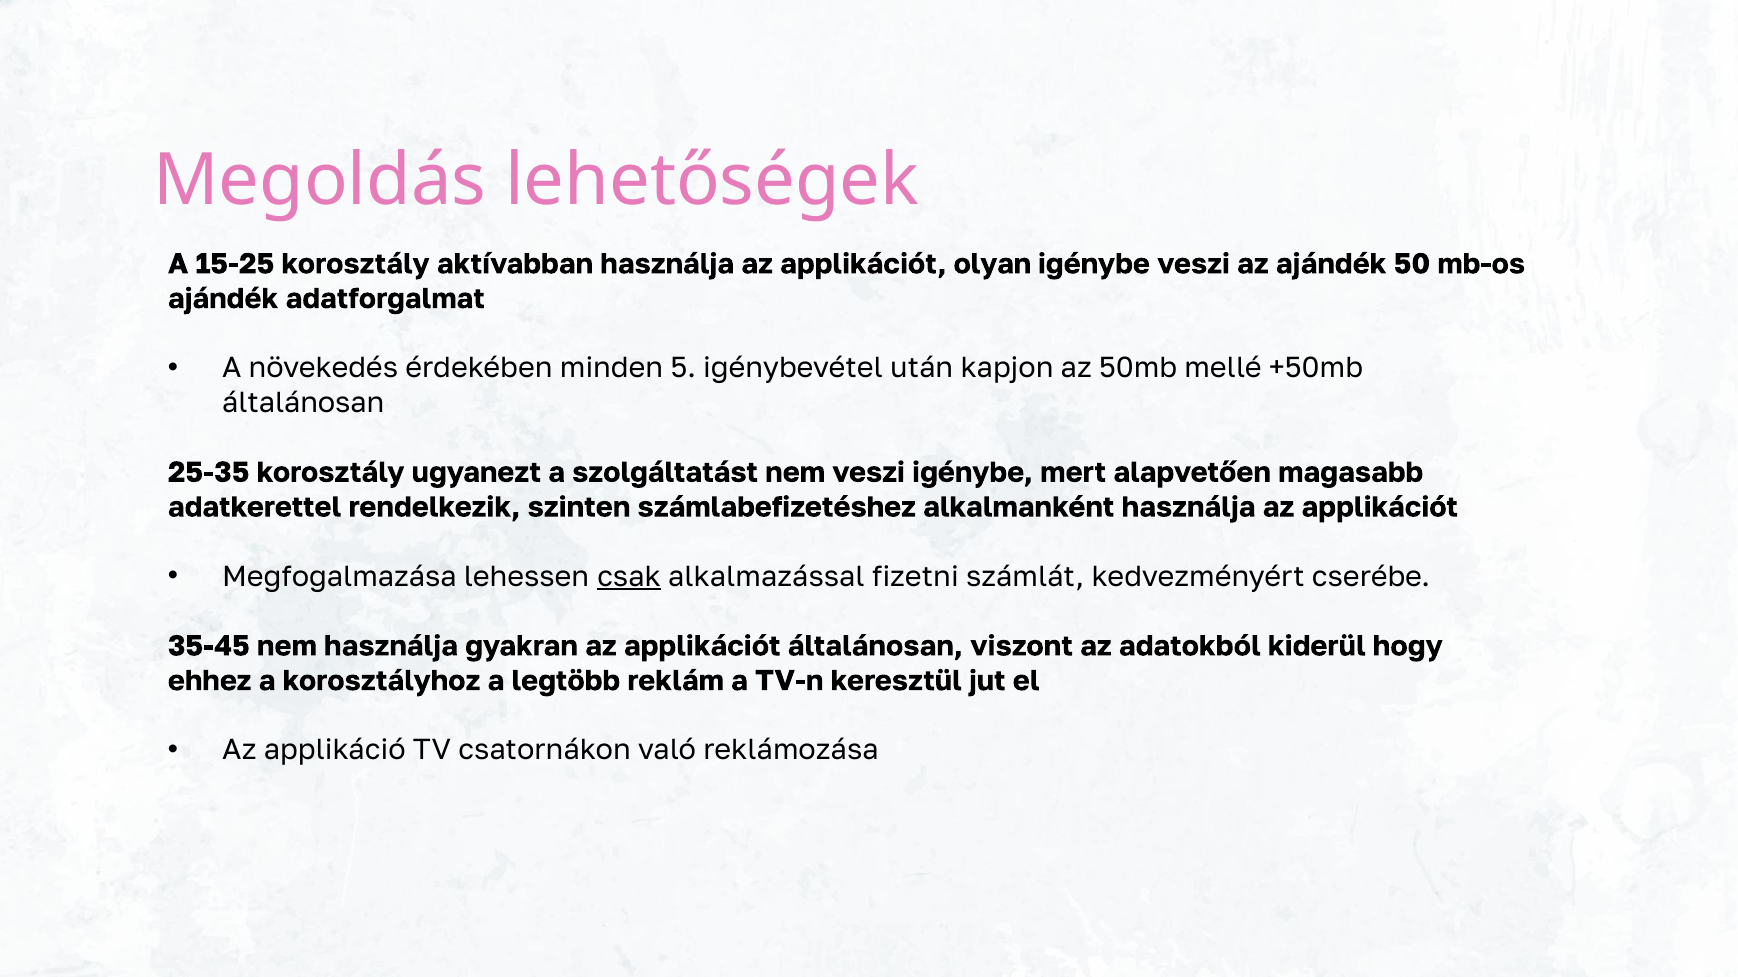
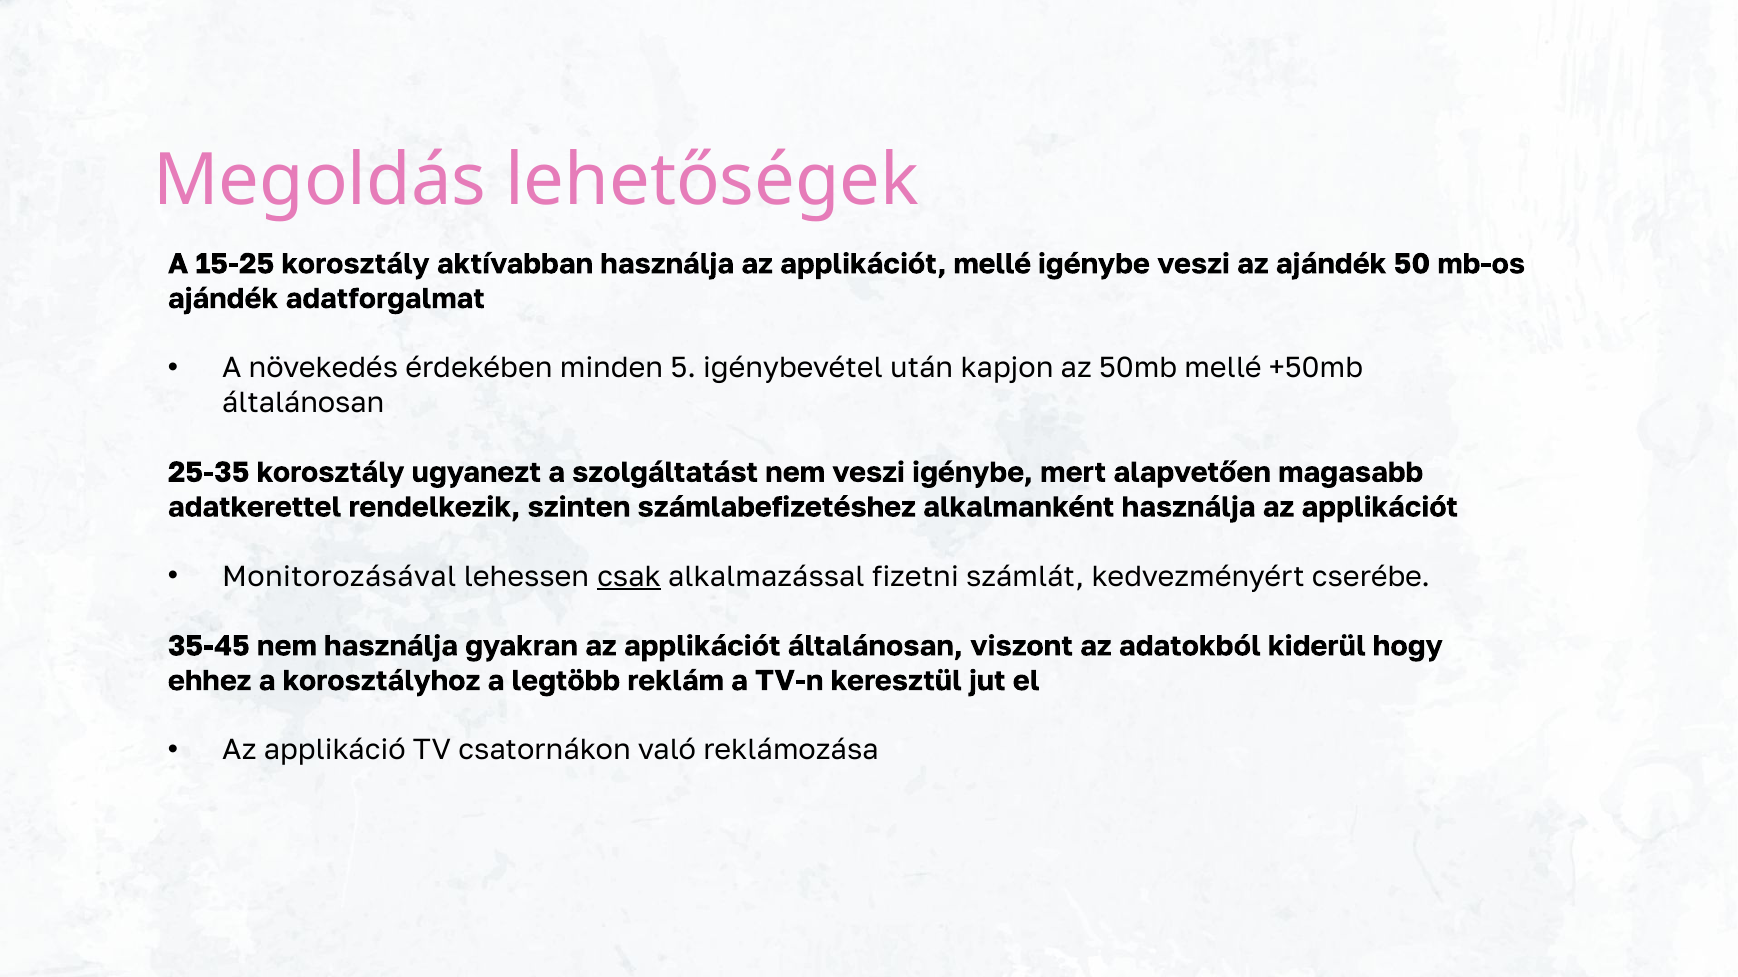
applikációt olyan: olyan -> mellé (992, 264)
Megfogalmazása: Megfogalmazása -> Monitorozásával (339, 577)
